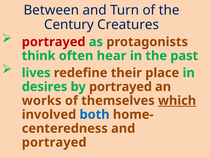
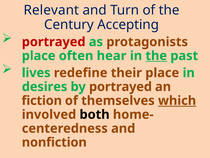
Between: Between -> Relevant (51, 10)
Creatures: Creatures -> Accepting (128, 25)
think: think -> place (39, 56)
the underline: none -> present (156, 56)
works: works -> fiction (42, 100)
both colour: blue -> black (95, 114)
portrayed: portrayed -> nonfiction (54, 142)
